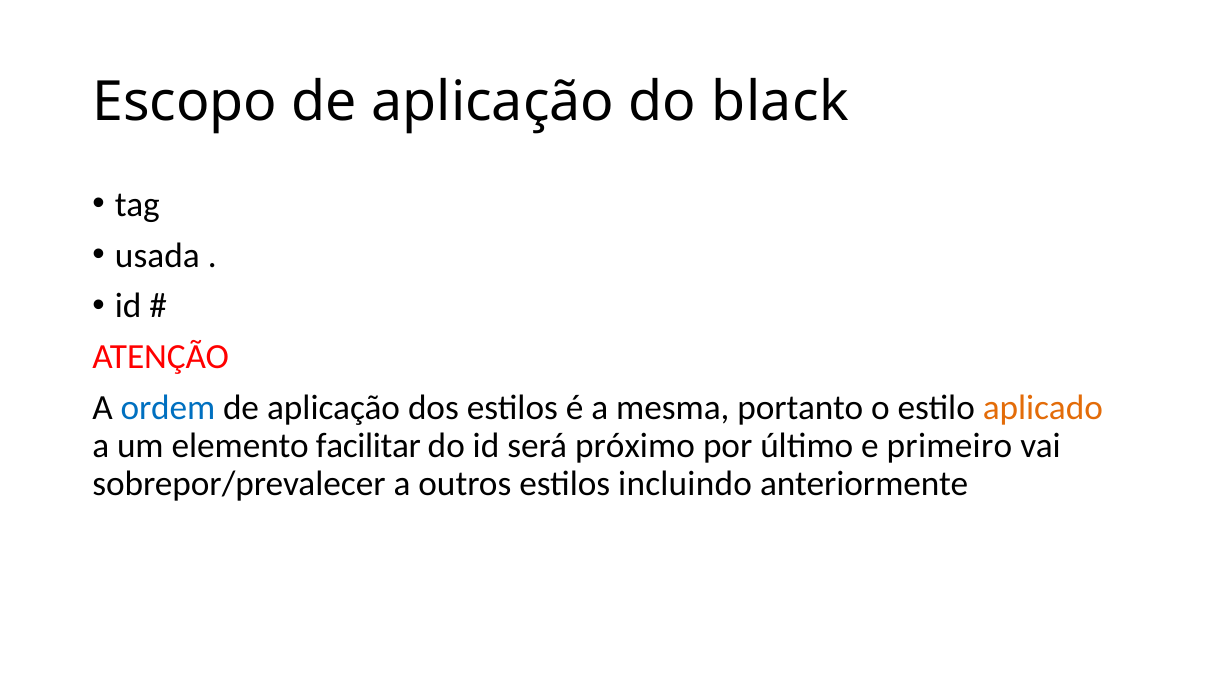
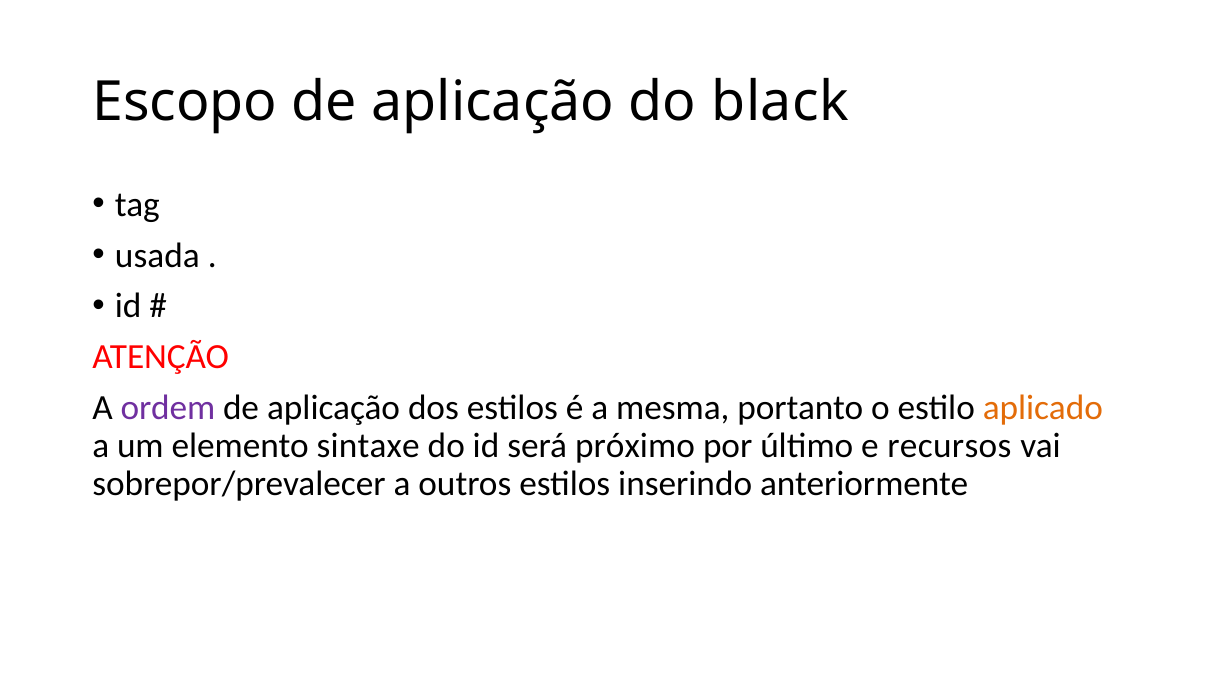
ordem colour: blue -> purple (168, 408)
facilitar: facilitar -> sintaxe (368, 446)
primeiro: primeiro -> recursos (949, 446)
incluindo: incluindo -> inserindo (685, 484)
